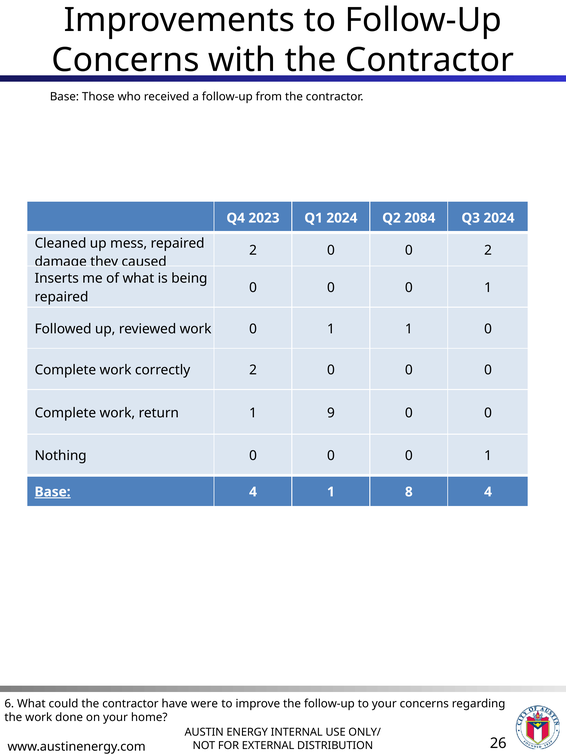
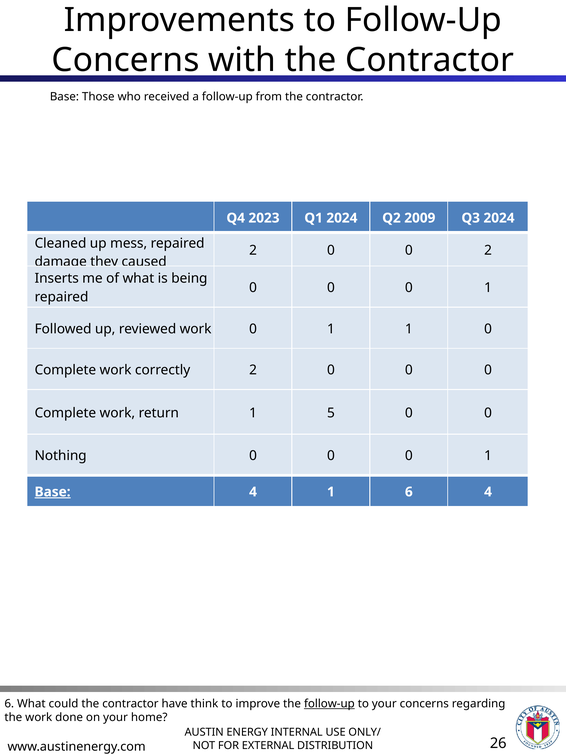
2084: 2084 -> 2009 (420, 218)
9: 9 -> 5 (331, 413)
1 8: 8 -> 6 (409, 492)
were: were -> think (204, 703)
follow-up underline: none -> present (329, 703)
